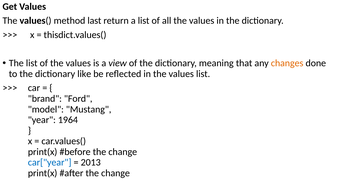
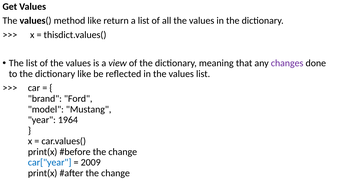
method last: last -> like (94, 21)
changes colour: orange -> purple (287, 63)
2013: 2013 -> 2009 (91, 163)
